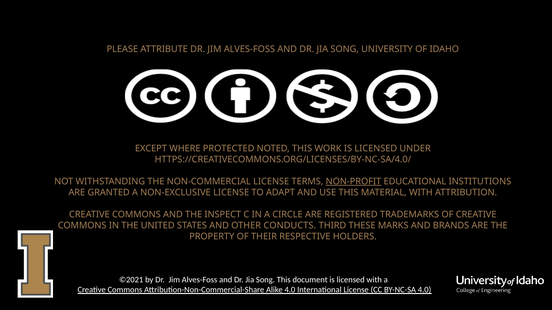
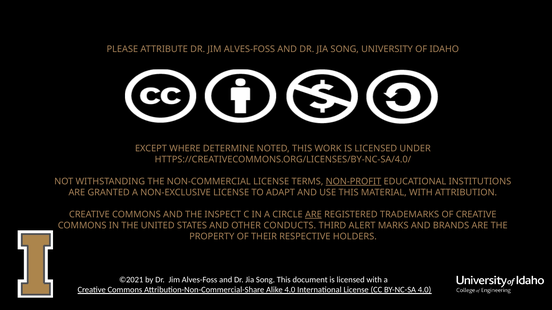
PROTECTED: PROTECTED -> DETERMINE (229, 149)
ARE underline: none -> present (313, 215)
THESE: THESE -> ALERT (362, 226)
